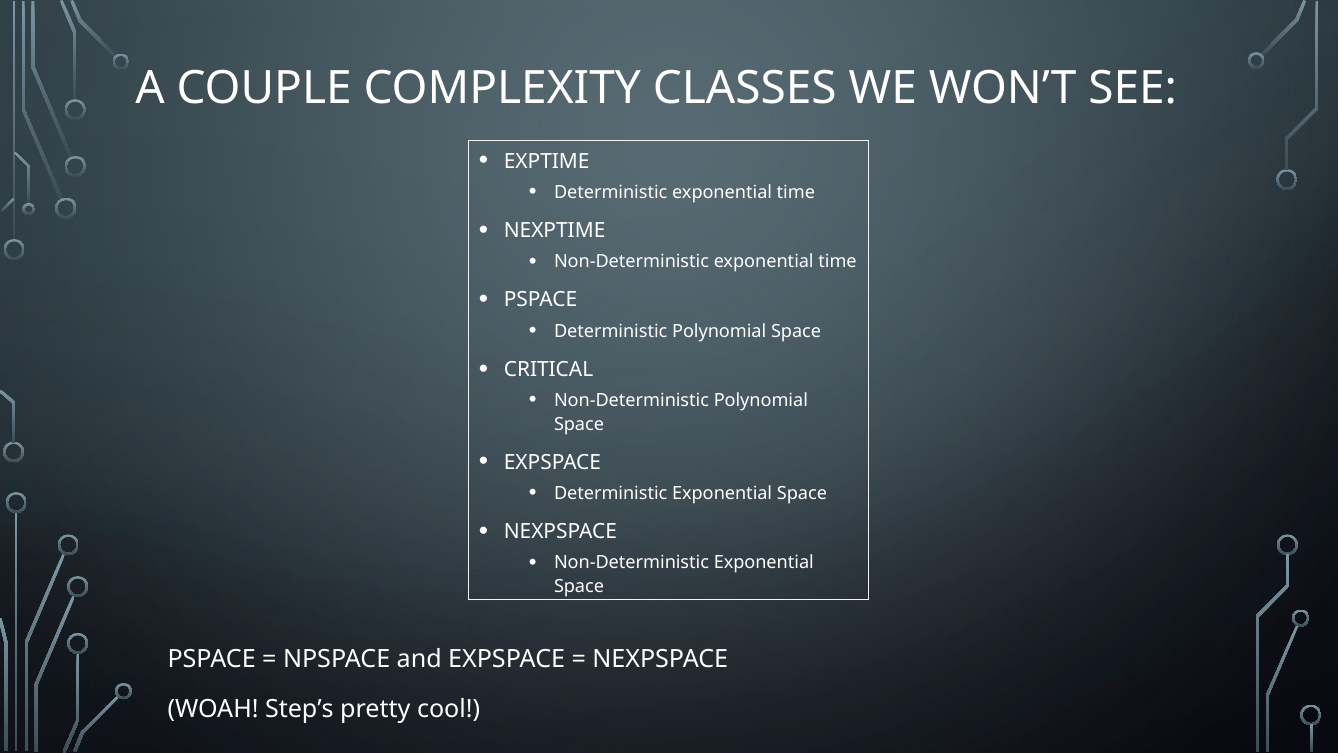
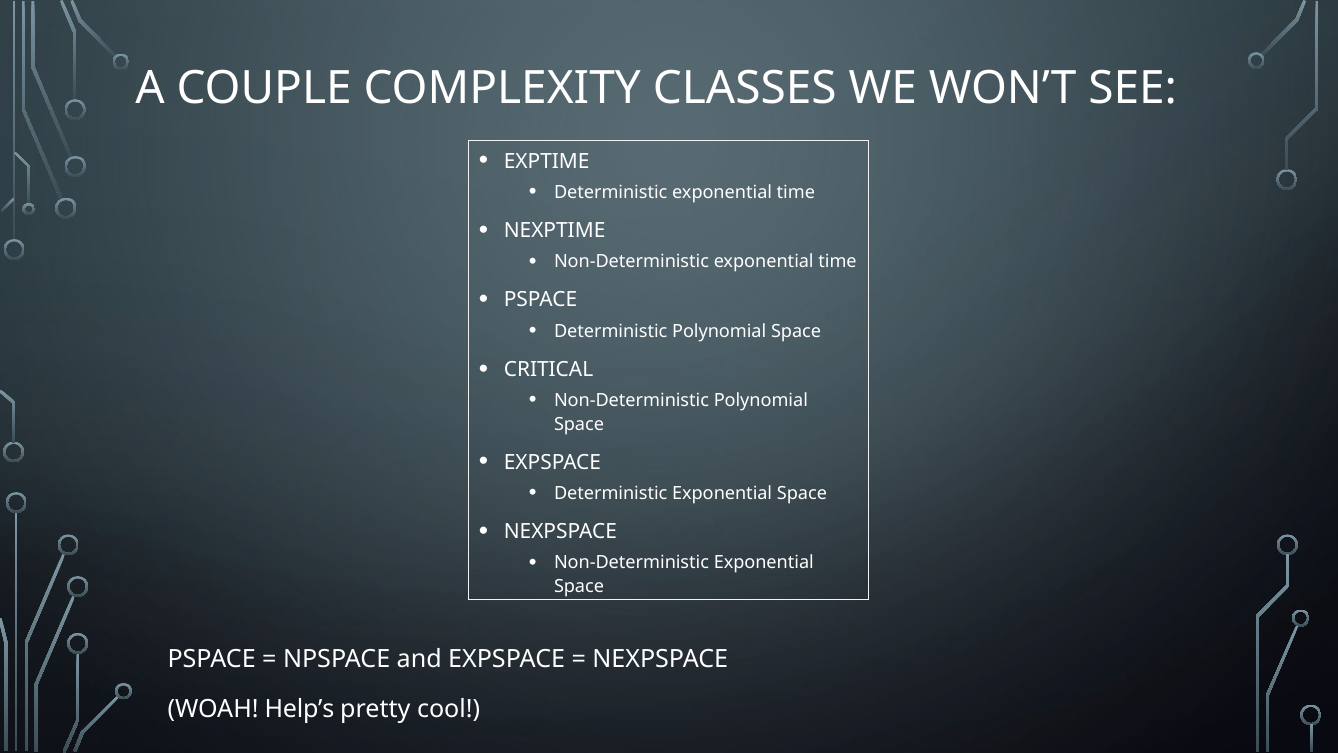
Step’s: Step’s -> Help’s (299, 709)
